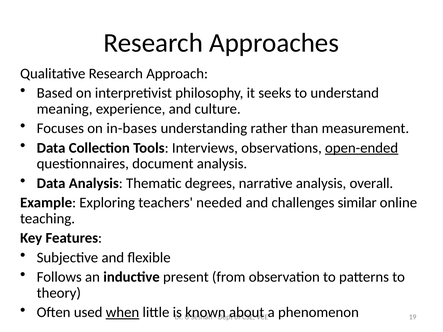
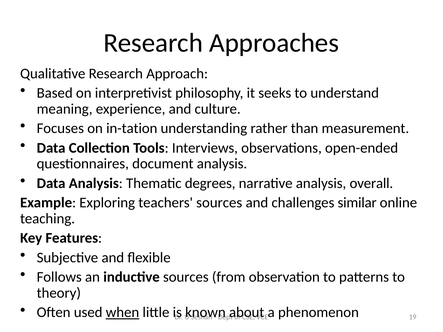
in-bases: in-bases -> in-tation (132, 128)
open-ended underline: present -> none (362, 148)
teachers needed: needed -> sources (219, 203)
inductive present: present -> sources (186, 277)
